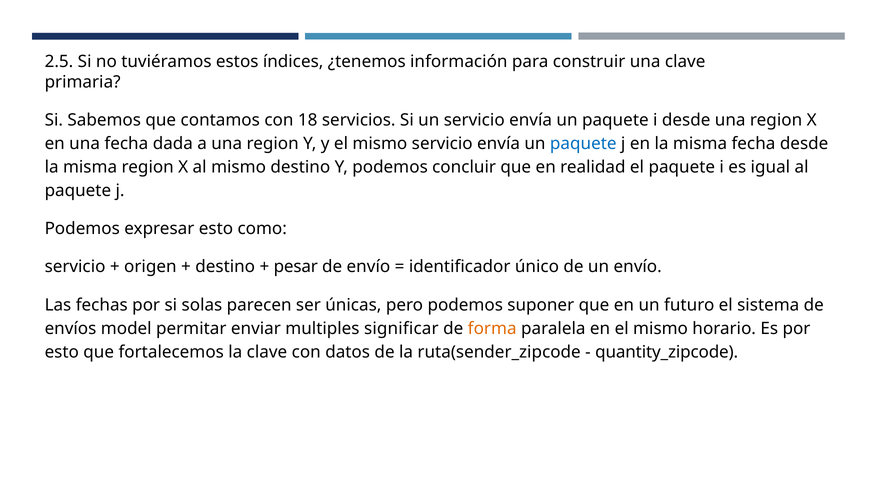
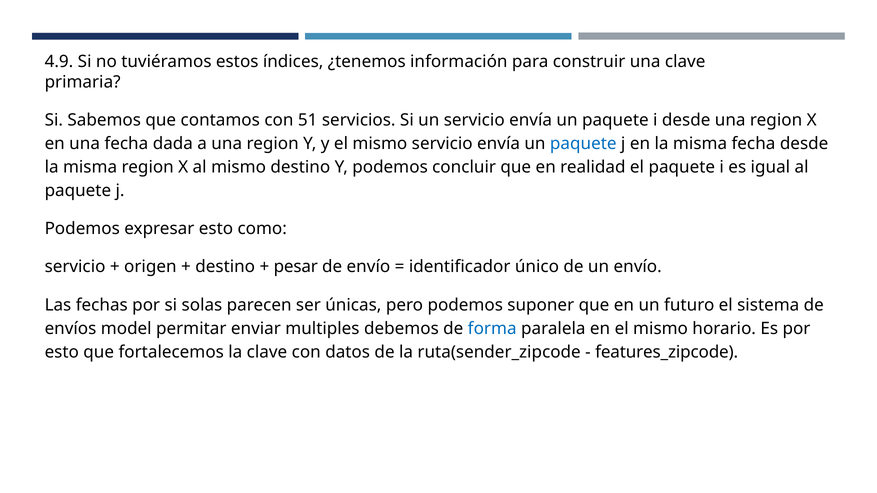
2.5: 2.5 -> 4.9 (59, 62)
18: 18 -> 51 (308, 120)
significar: significar -> debemos (401, 329)
forma colour: orange -> blue (492, 329)
quantity_zipcode: quantity_zipcode -> features_zipcode (667, 352)
